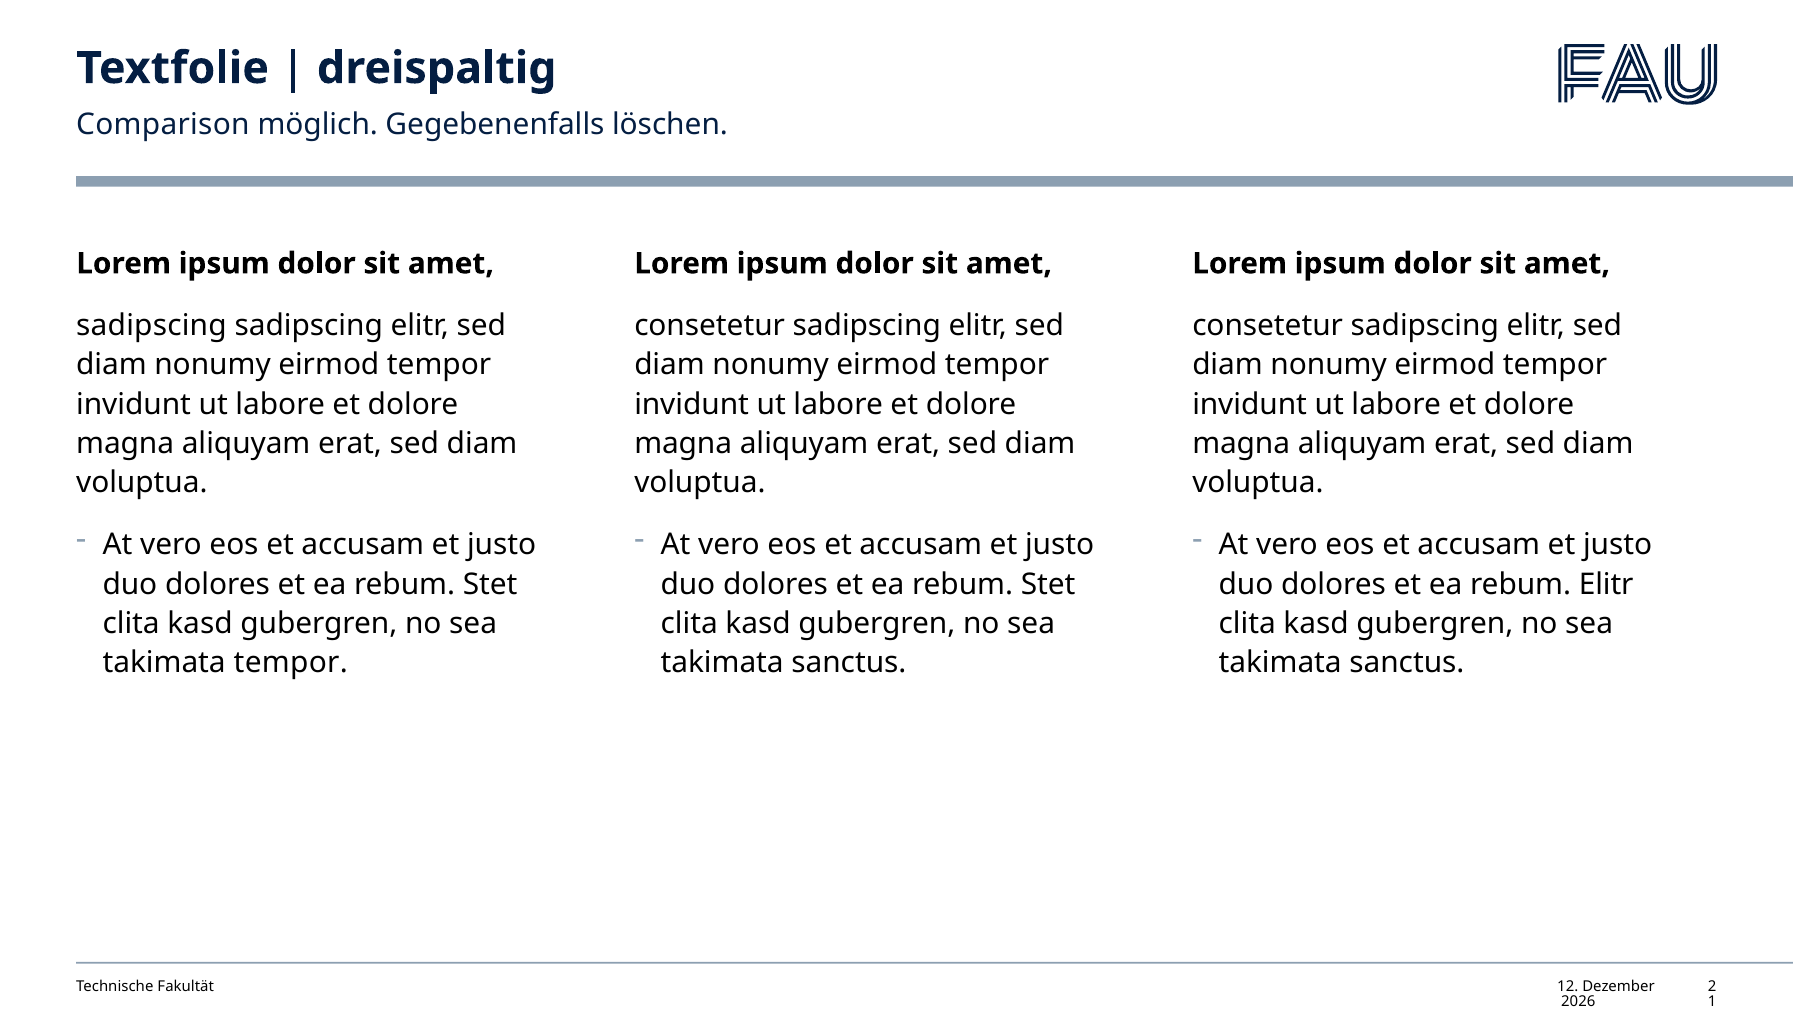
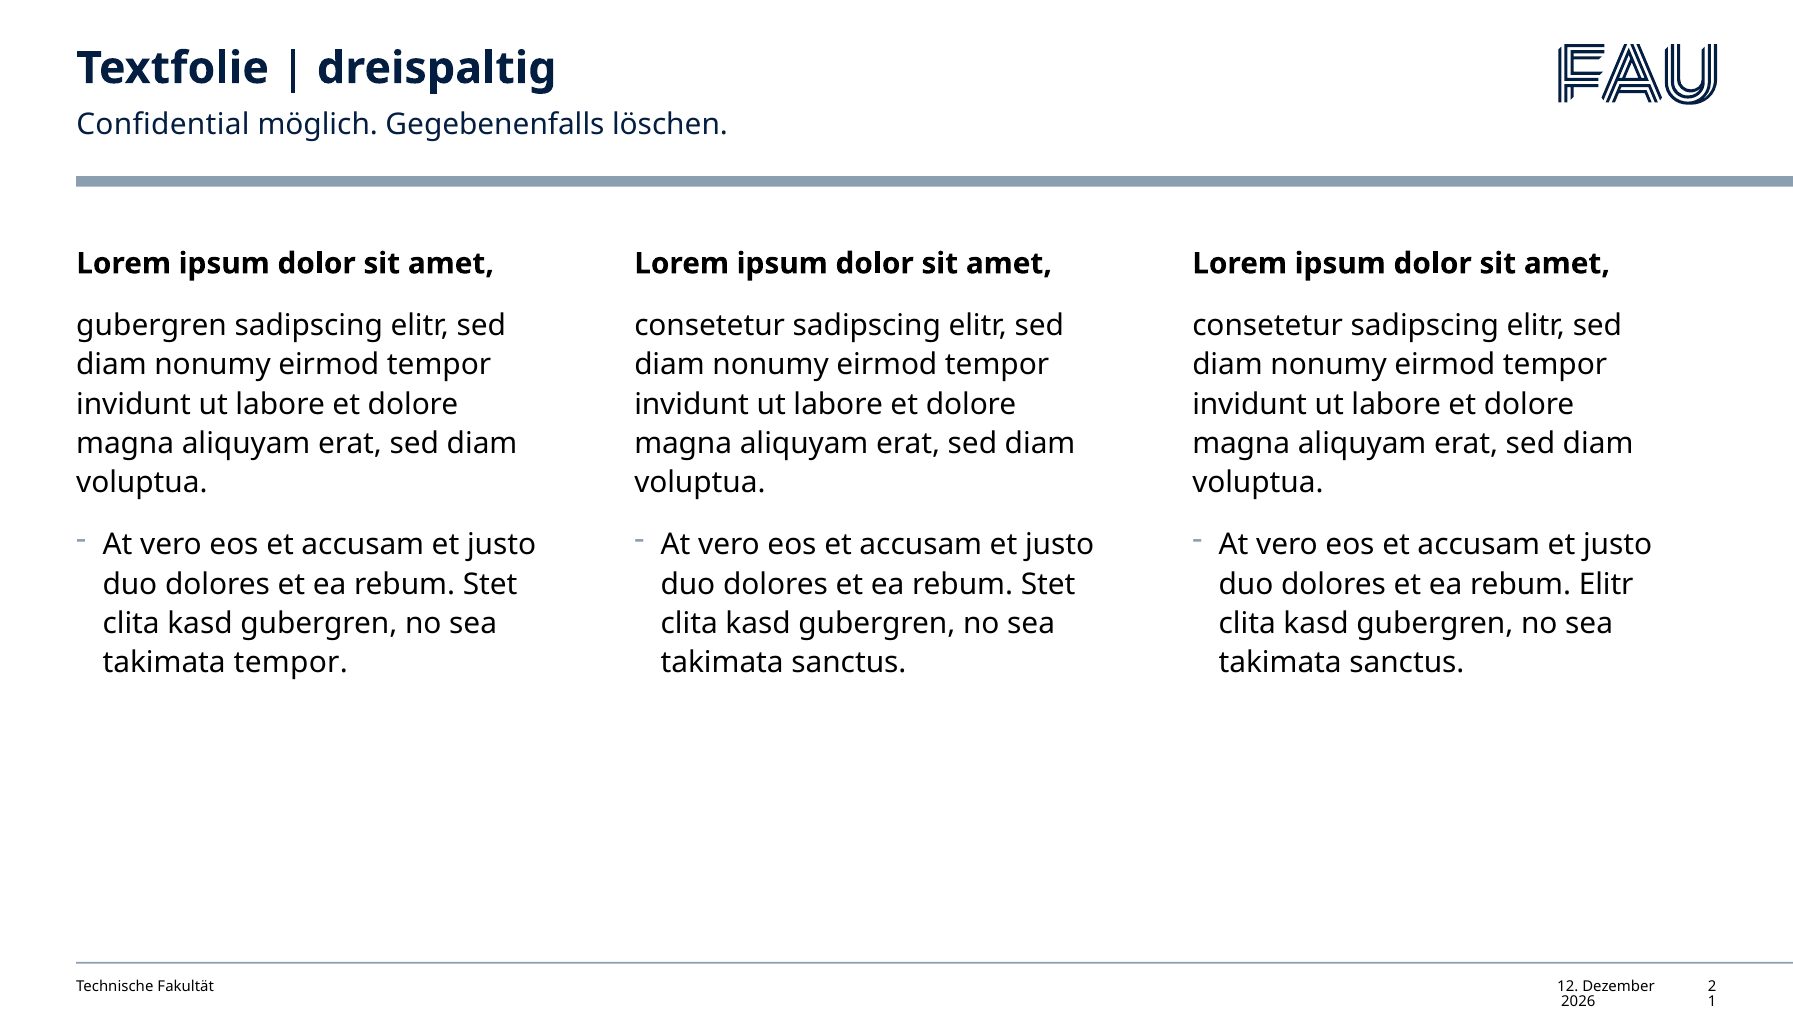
Comparison: Comparison -> Confidential (163, 125)
sadipscing: sadipscing -> gubergren (152, 325)
